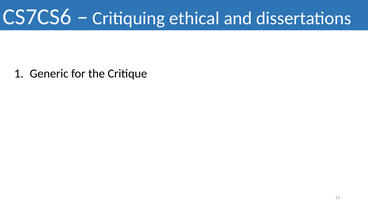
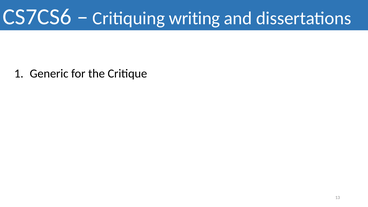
ethical: ethical -> writing (194, 18)
